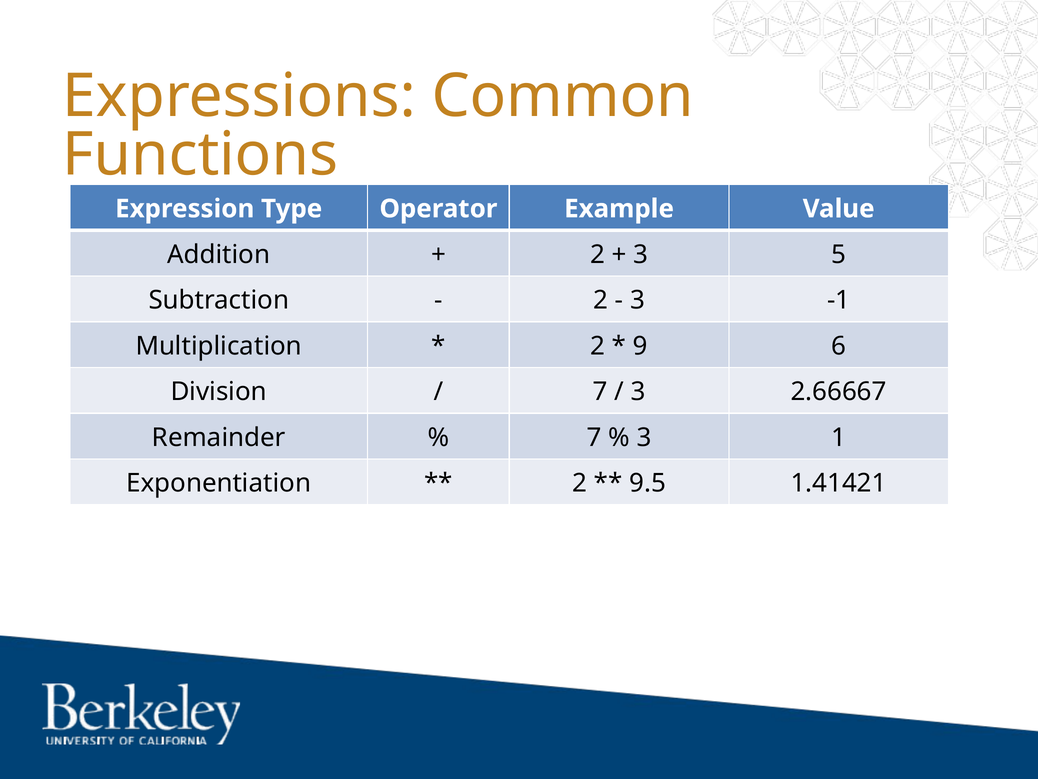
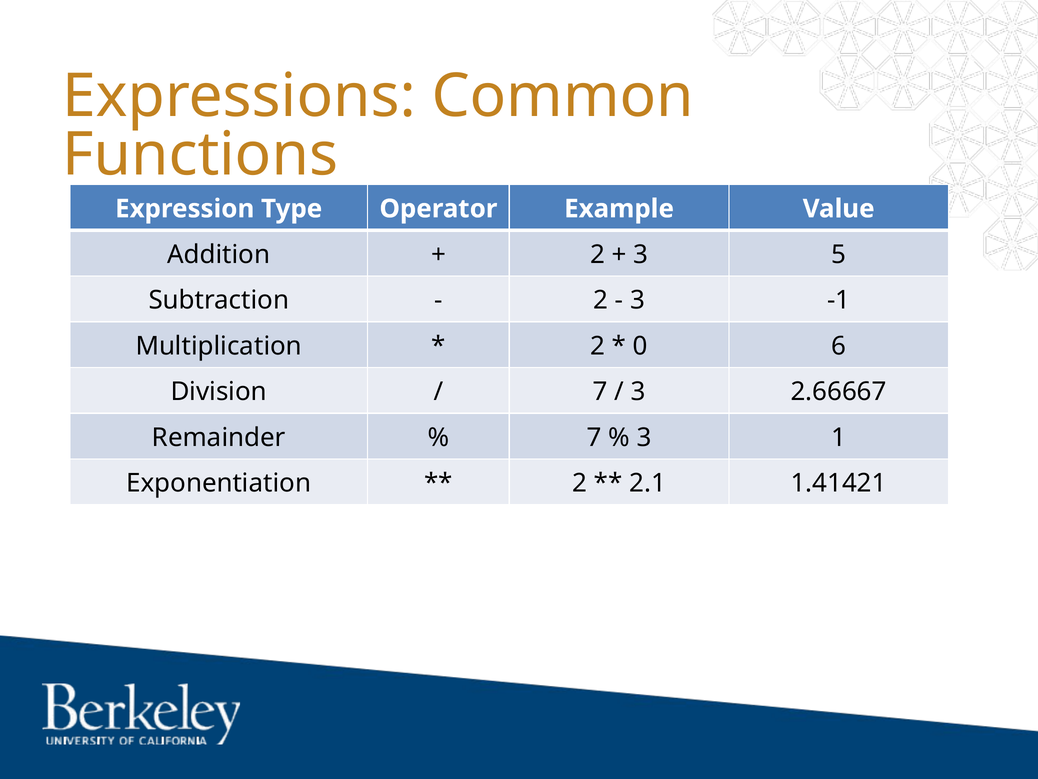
9: 9 -> 0 (640, 346)
9.5: 9.5 -> 2.1 (648, 483)
